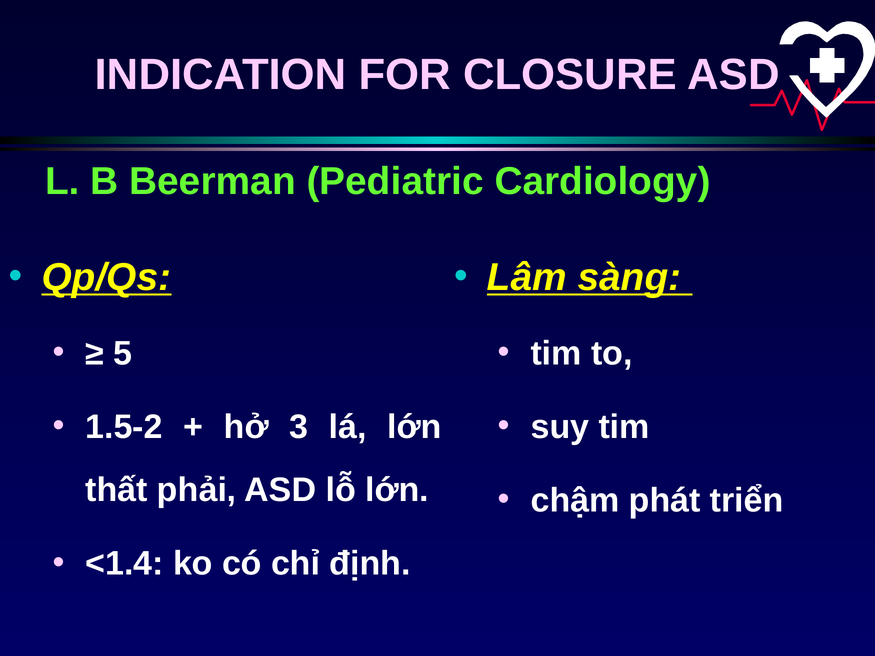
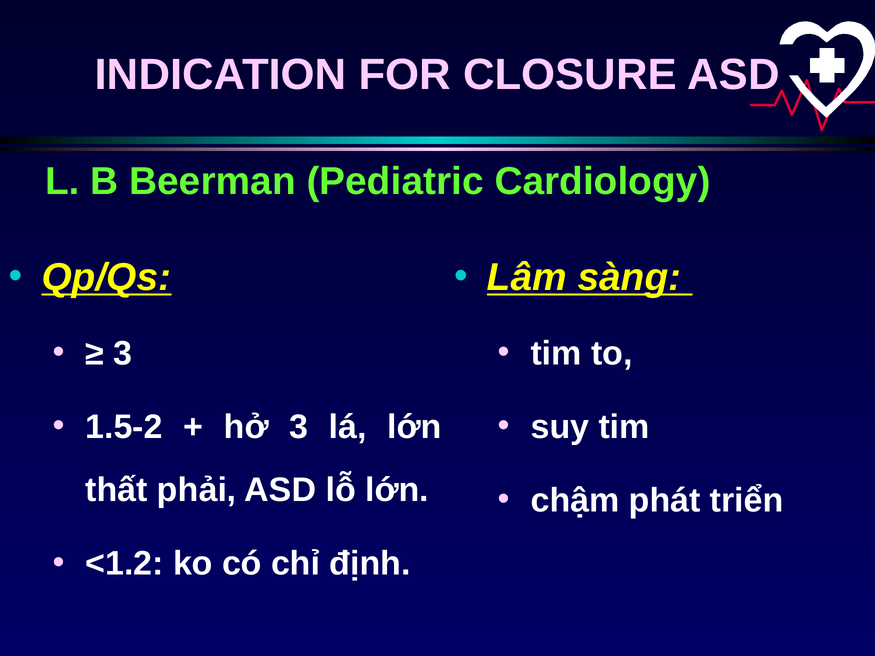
5: 5 -> 3 (123, 354)
<1.4: <1.4 -> <1.2 (125, 564)
